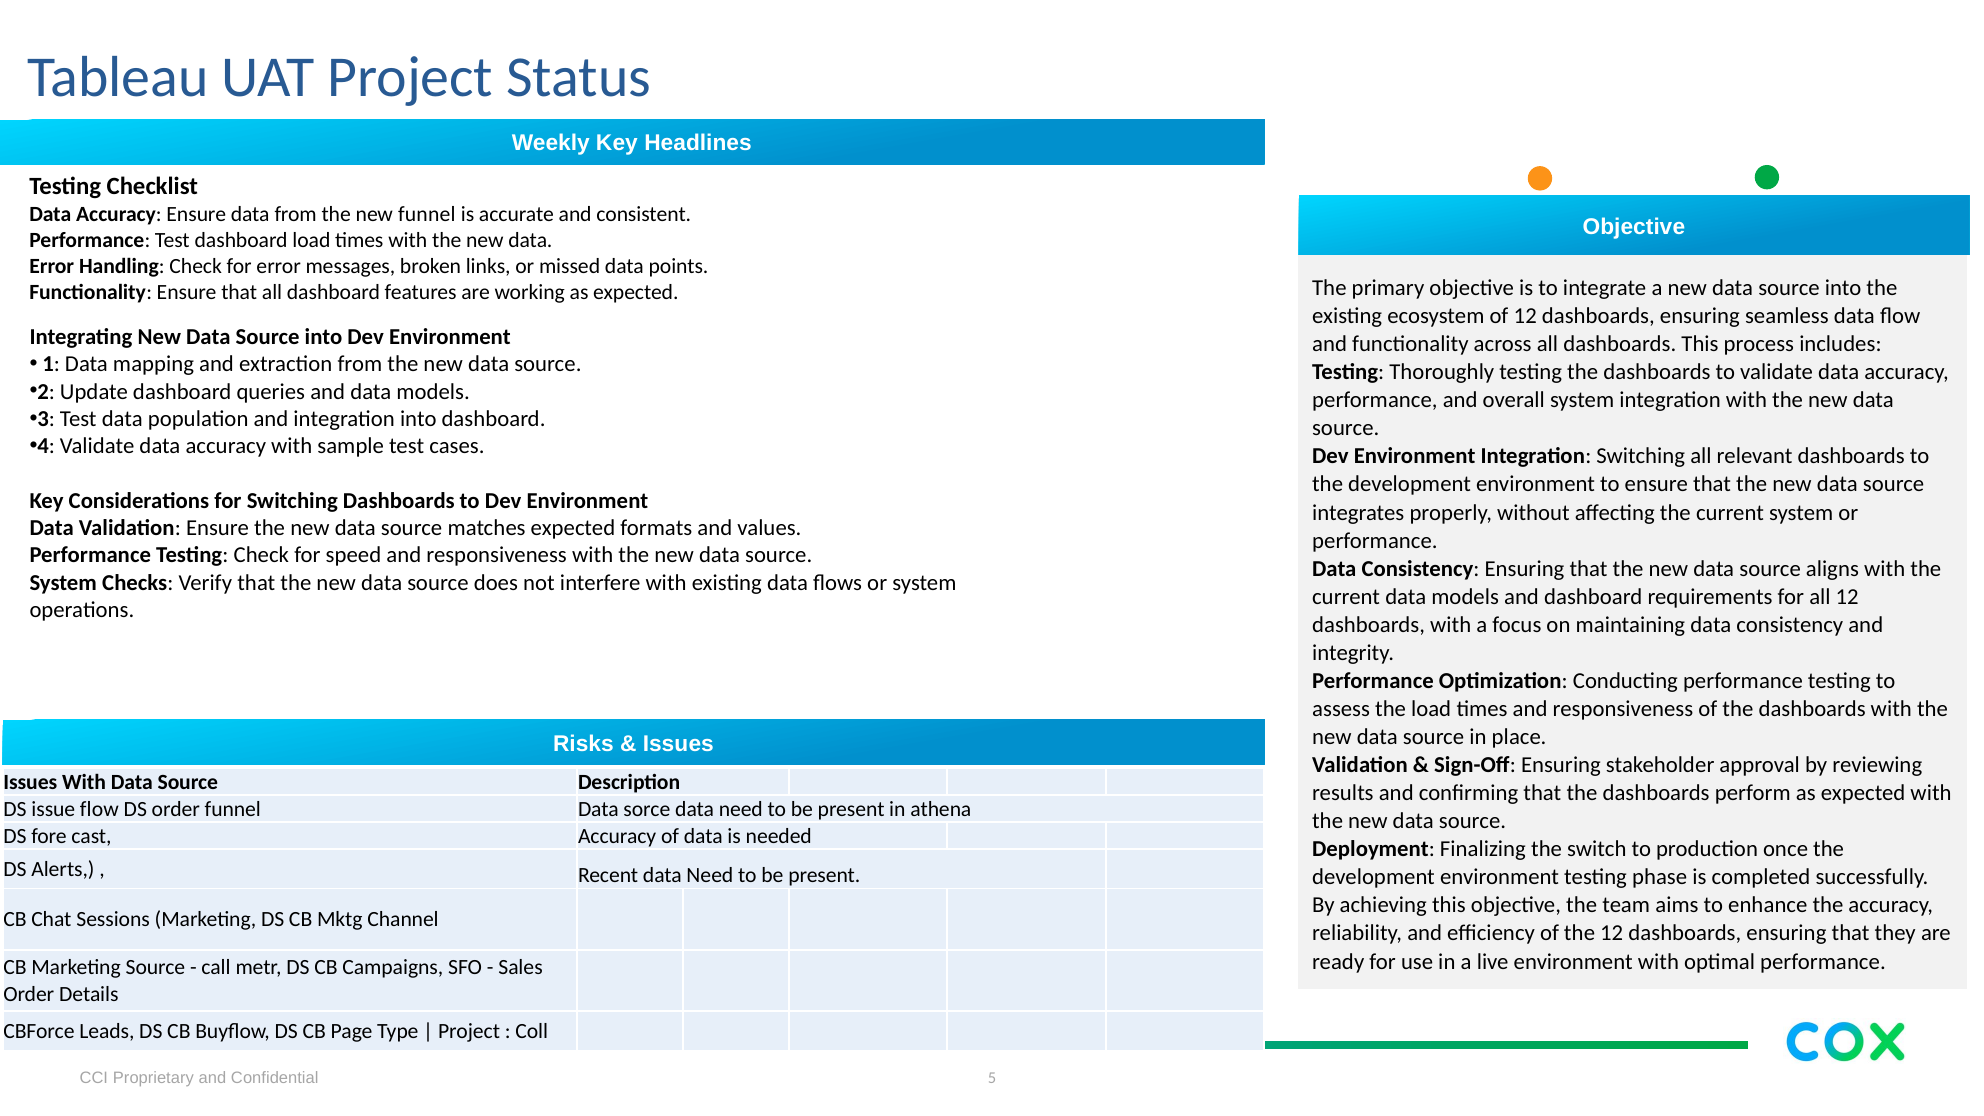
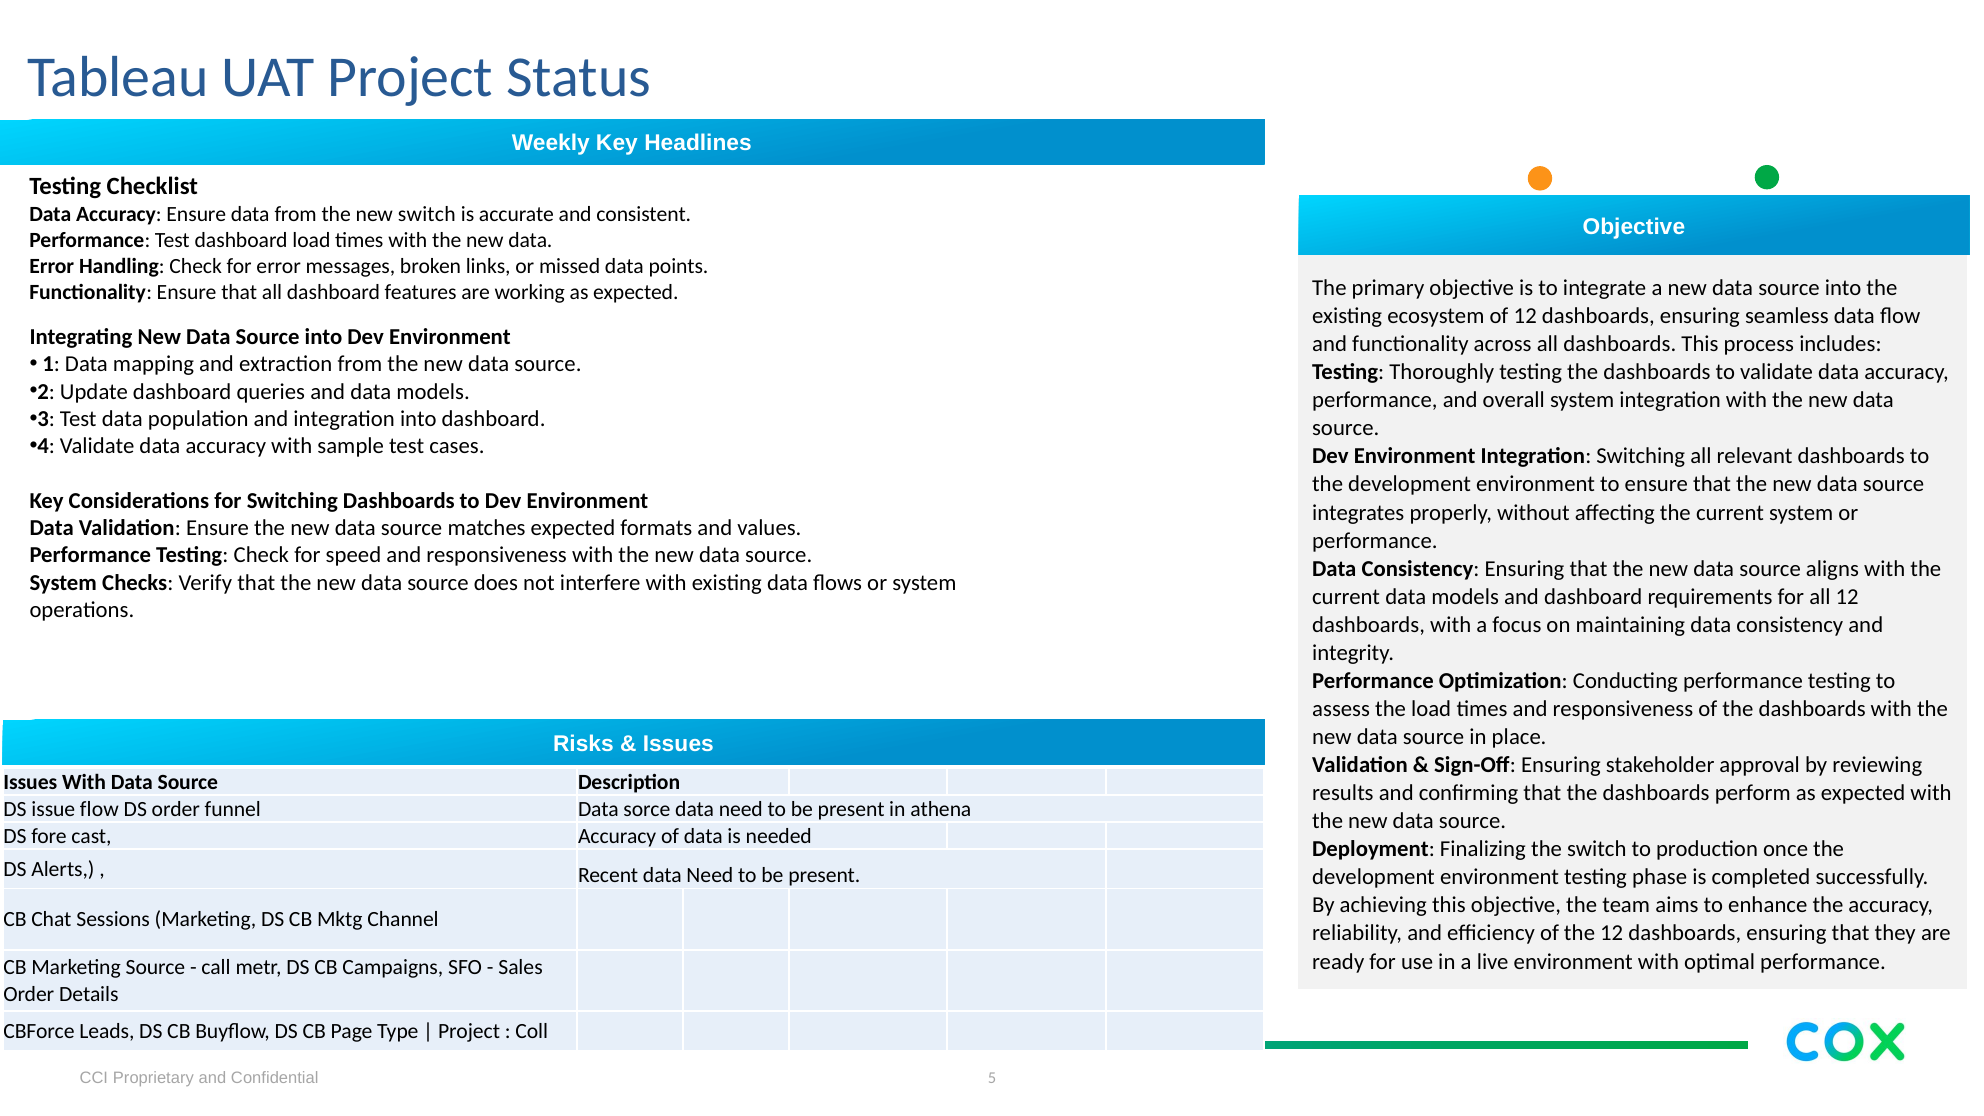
new funnel: funnel -> switch (427, 214)
